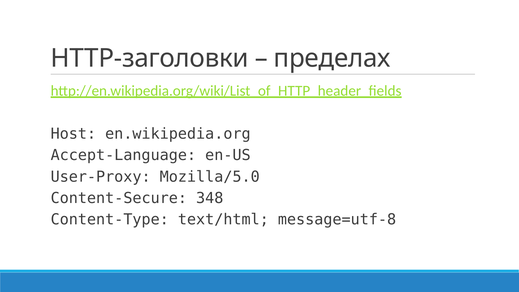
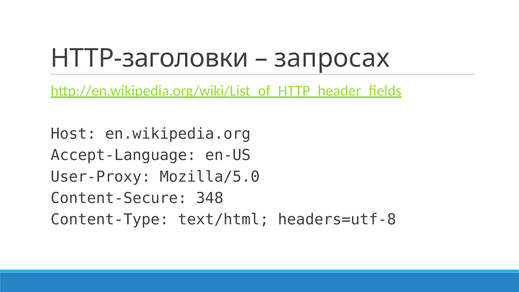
пределах: пределах -> запросах (332, 58)
message=utf-8: message=utf-8 -> headers=utf-8 (337, 220)
